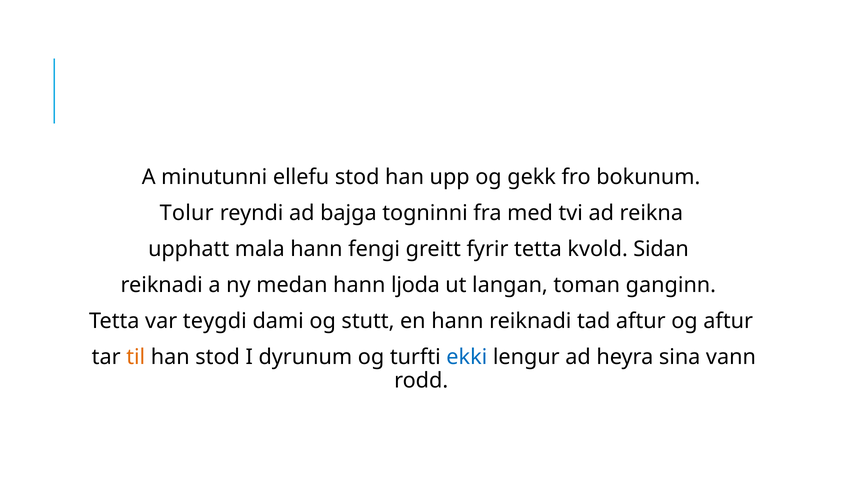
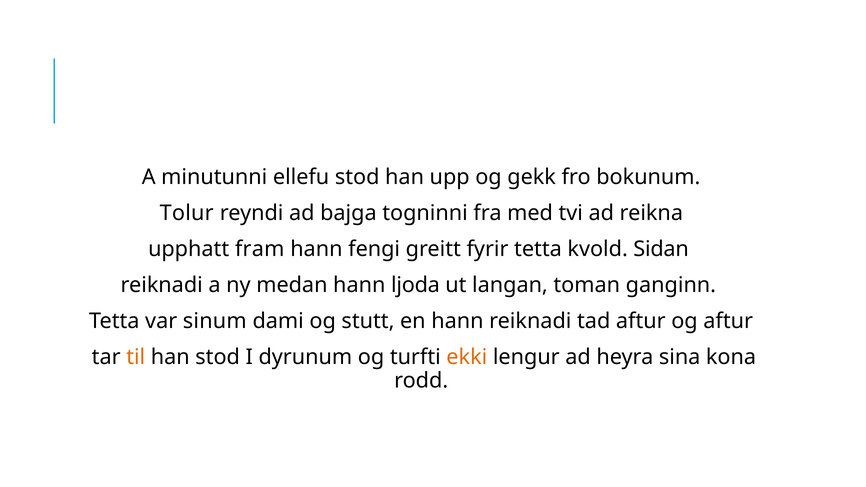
mala: mala -> fram (260, 249)
teygdi: teygdi -> sinum (215, 321)
ekki colour: blue -> orange (467, 357)
vann: vann -> kona (731, 357)
